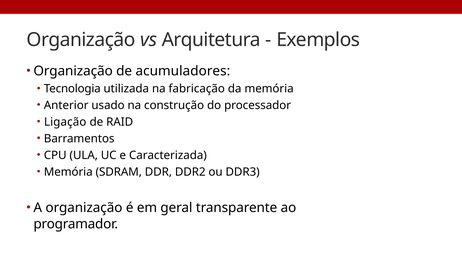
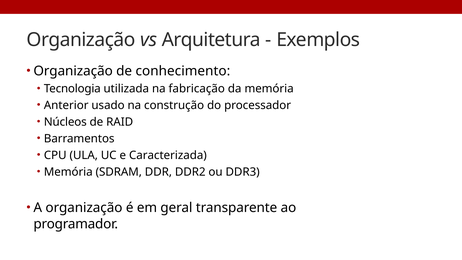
acumuladores: acumuladores -> conhecimento (183, 71)
Ligação: Ligação -> Núcleos (65, 122)
